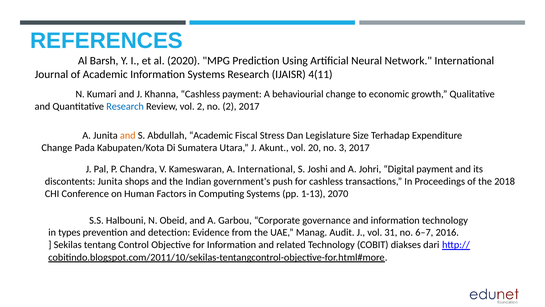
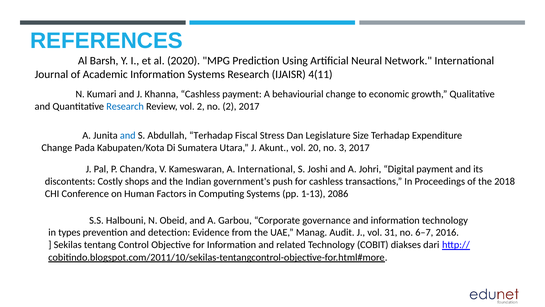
and colour: orange -> blue (128, 135)
Abdullah Academic: Academic -> Terhadap (211, 135)
discontents Junita: Junita -> Costly (110, 181)
2070: 2070 -> 2086 (338, 193)
